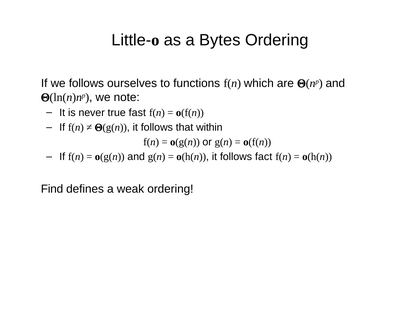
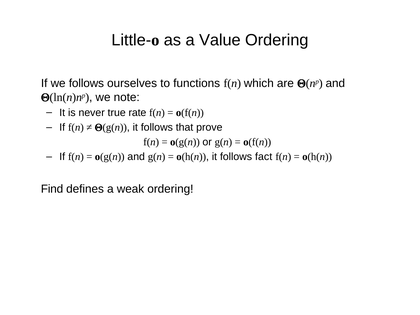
Bytes: Bytes -> Value (220, 40)
fast: fast -> rate (137, 113)
within: within -> prove (209, 127)
